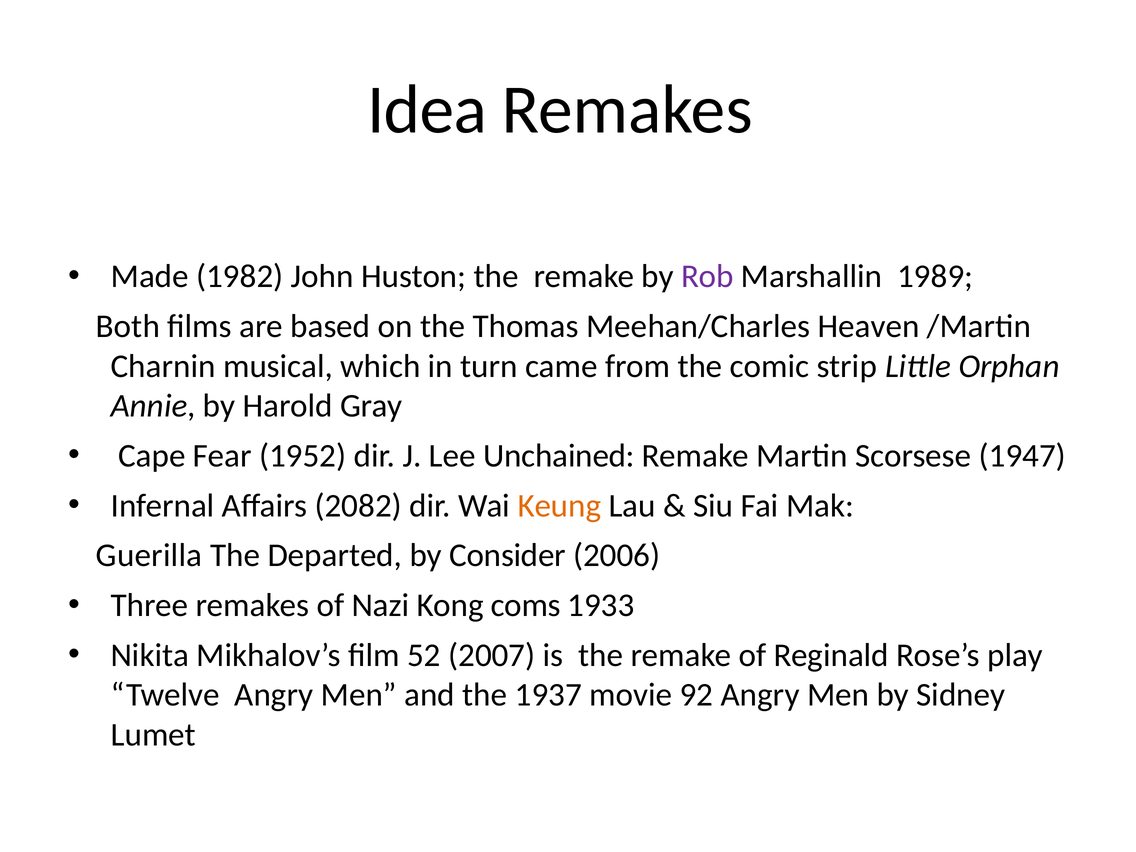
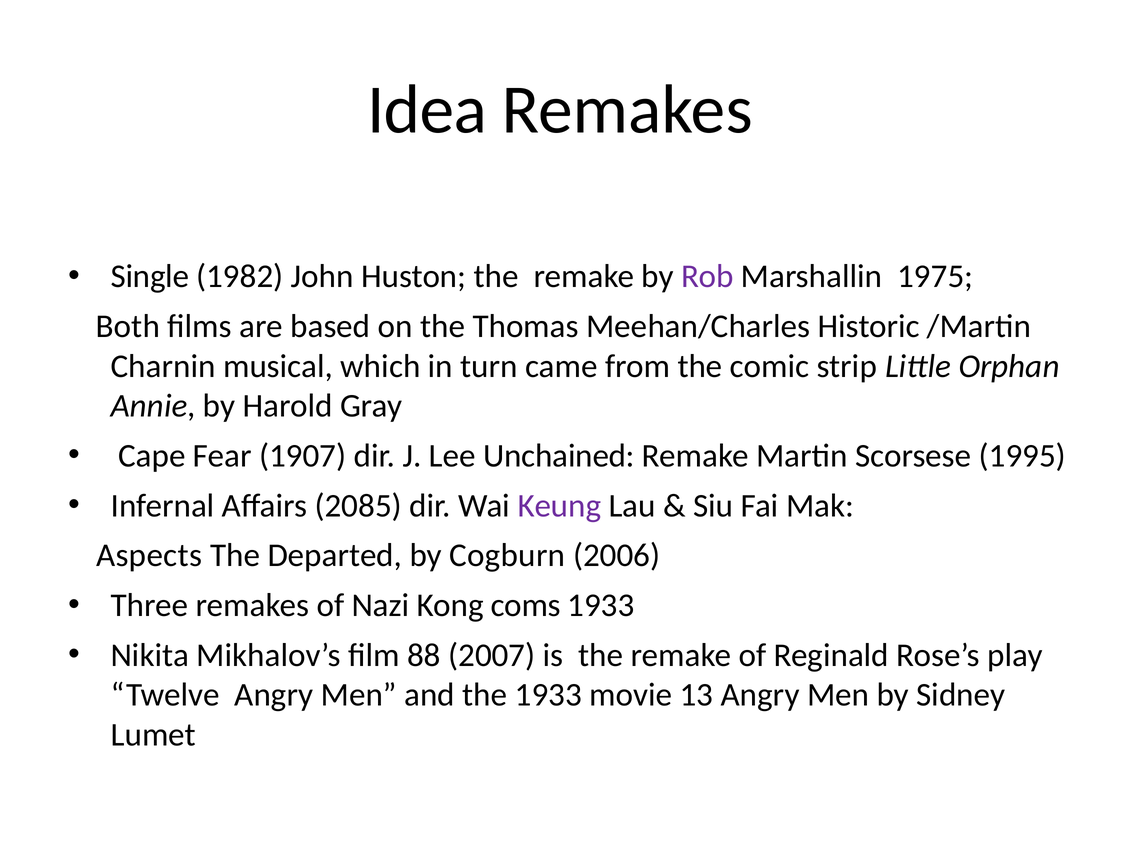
Made: Made -> Single (150, 277)
1989: 1989 -> 1975 (935, 277)
Heaven: Heaven -> Historic (869, 326)
1952: 1952 -> 1907 (303, 456)
1947: 1947 -> 1995 (1022, 456)
2082: 2082 -> 2085 (358, 506)
Keung colour: orange -> purple (559, 506)
Guerilla: Guerilla -> Aspects (149, 556)
Consider: Consider -> Cogburn (507, 556)
52: 52 -> 88 (424, 655)
the 1937: 1937 -> 1933 (548, 695)
92: 92 -> 13 (696, 695)
